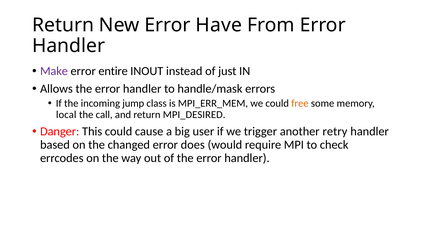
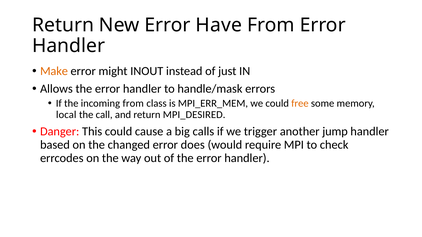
Make colour: purple -> orange (54, 71)
entire: entire -> might (113, 71)
incoming jump: jump -> from (133, 104)
user: user -> calls (203, 132)
retry: retry -> jump (335, 132)
